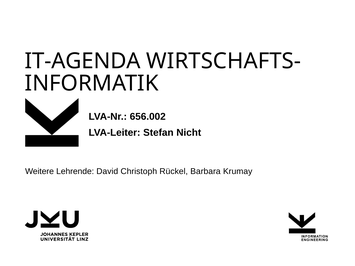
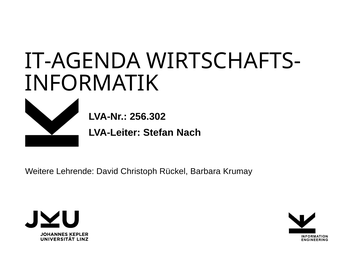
656.002: 656.002 -> 256.302 (148, 117)
Nicht: Nicht -> Nach (189, 133)
